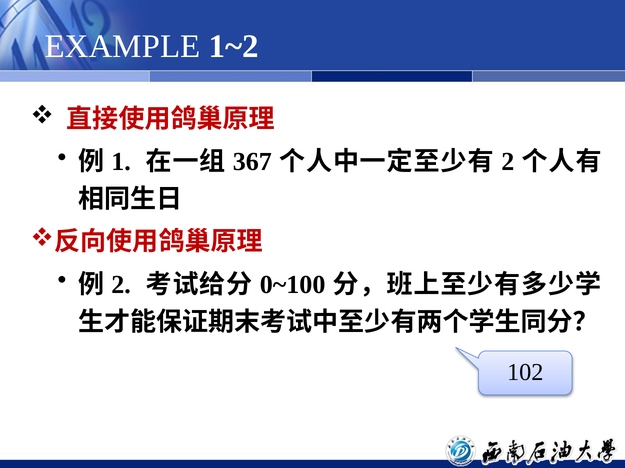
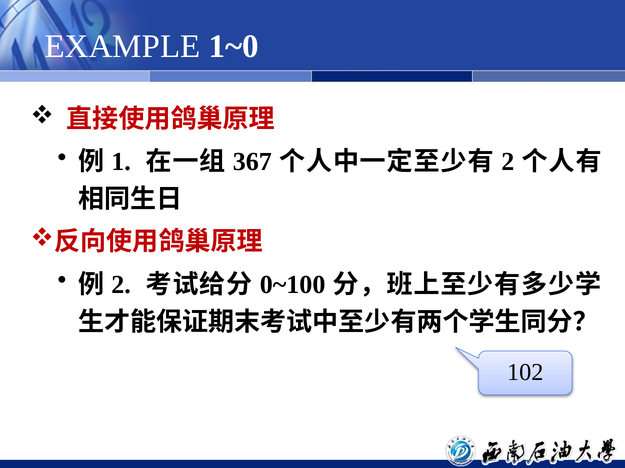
1~2: 1~2 -> 1~0 (234, 47)
